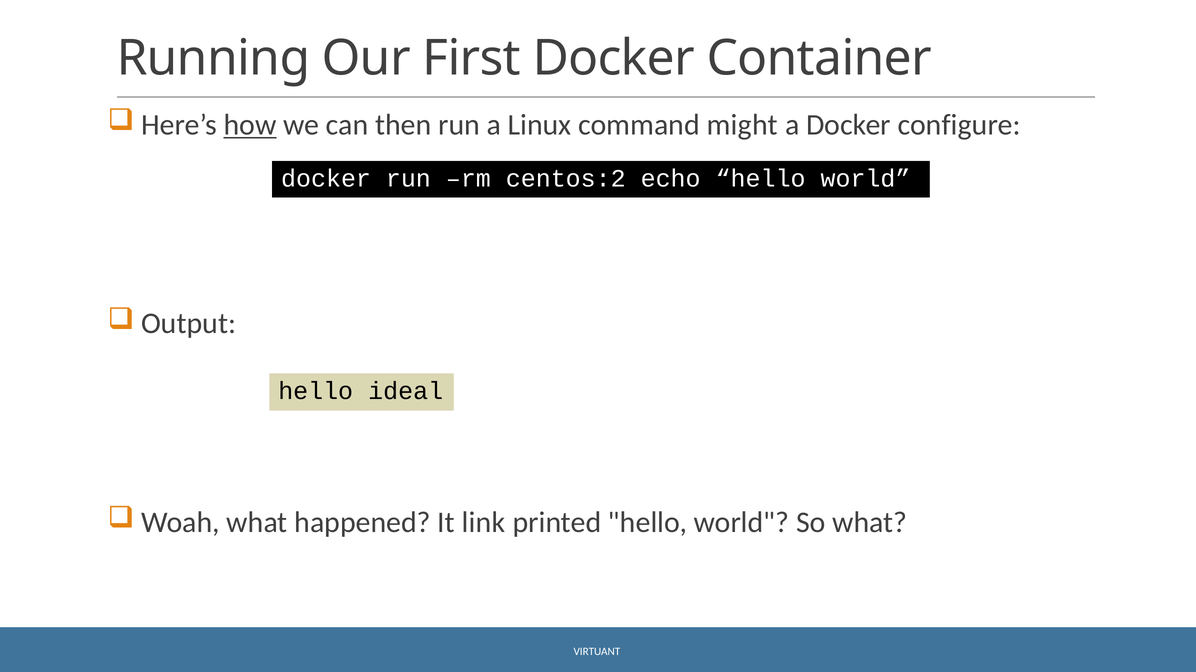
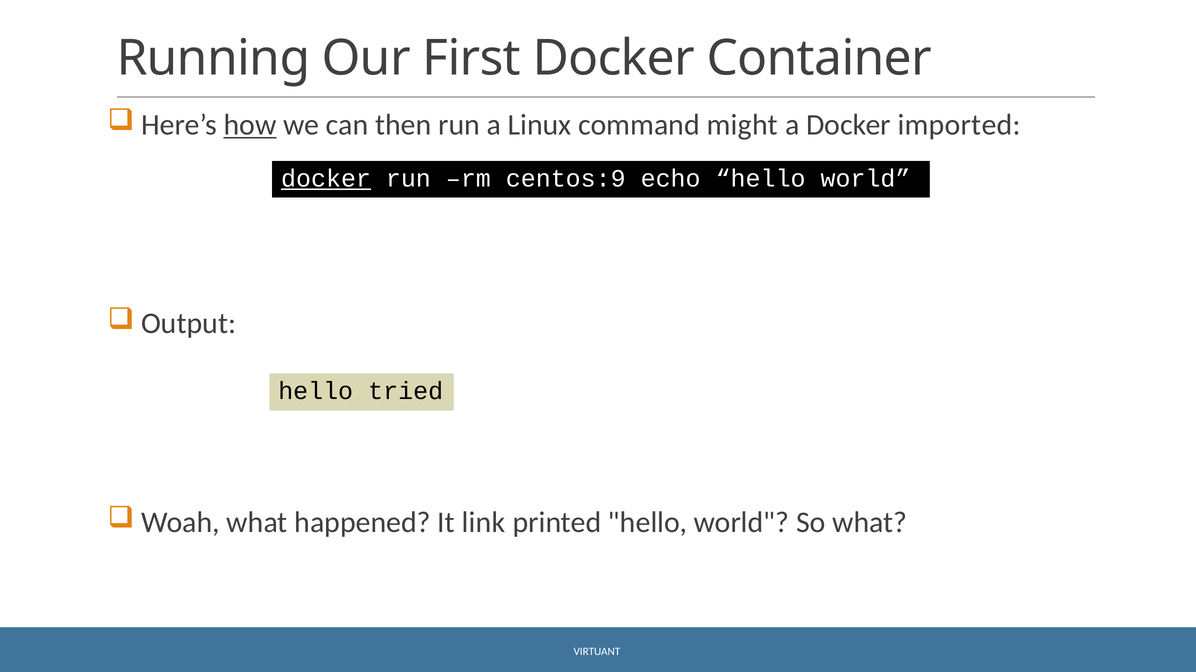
configure: configure -> imported (959, 125)
docker underline: none -> present (326, 179)
centos:2: centos:2 -> centos:9 (566, 179)
ideal: ideal -> tried (406, 391)
